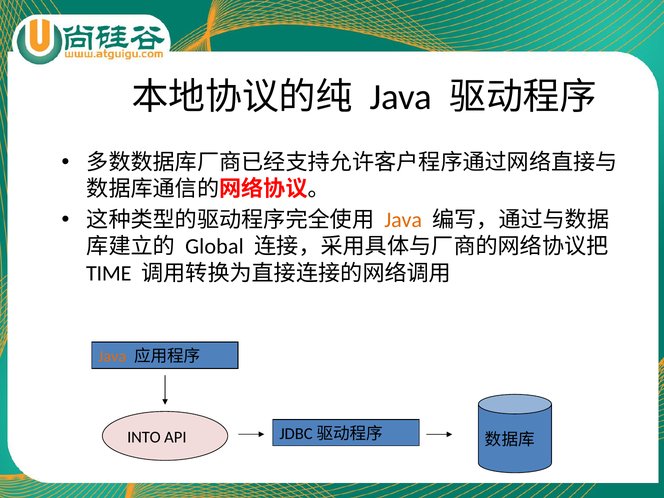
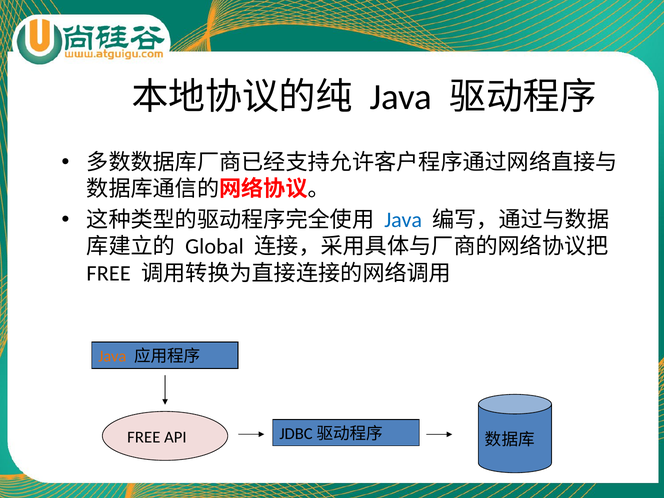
Java colour: orange -> blue (403, 220)
TIME: TIME -> FREE (109, 273)
INTO: INTO -> FREE (144, 437)
